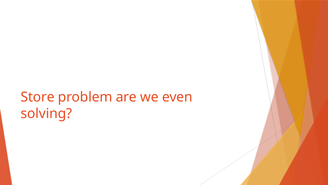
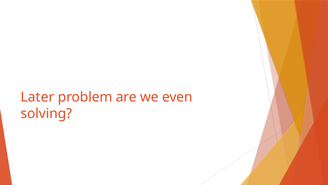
Store: Store -> Later (37, 97)
